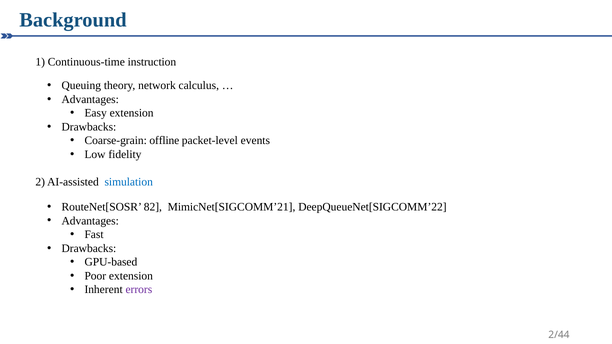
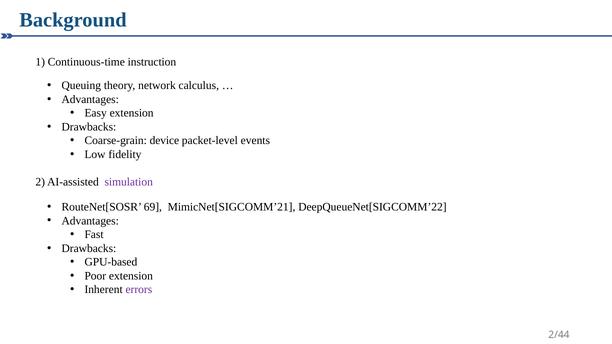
offline: offline -> device (164, 141)
simulation colour: blue -> purple (129, 182)
82: 82 -> 69 (153, 207)
